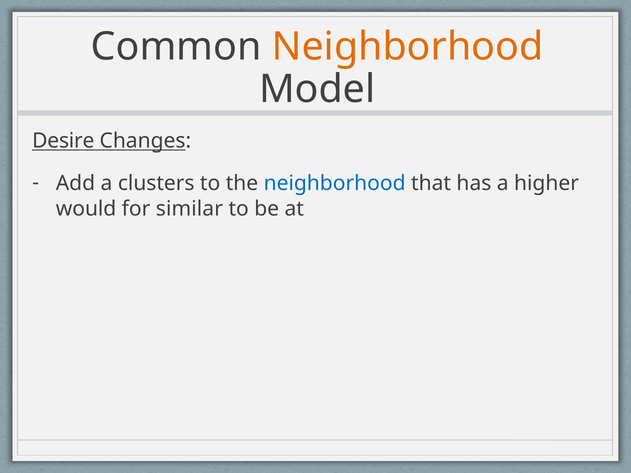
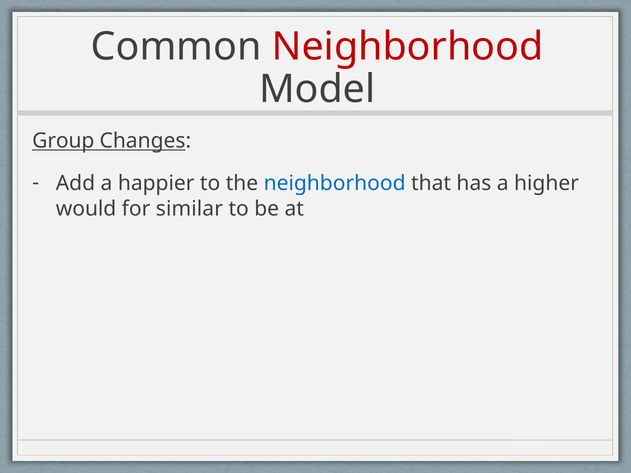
Neighborhood colour: orange -> red (408, 47)
Desire: Desire -> Group (63, 141)
clusters: clusters -> happier (156, 183)
